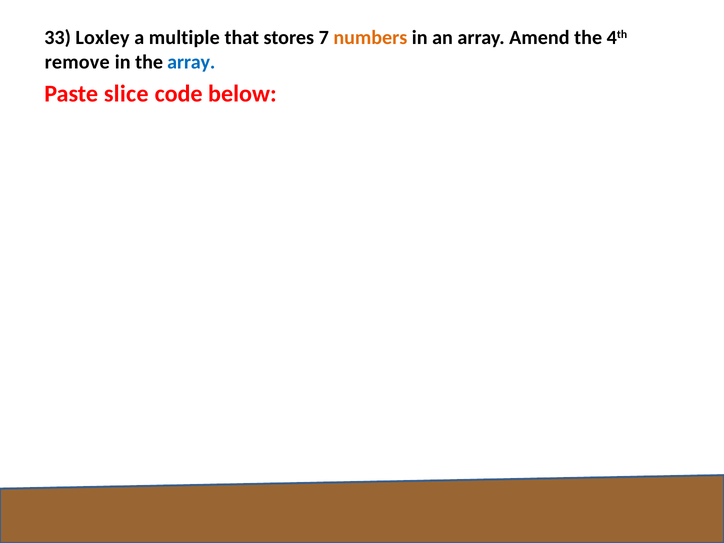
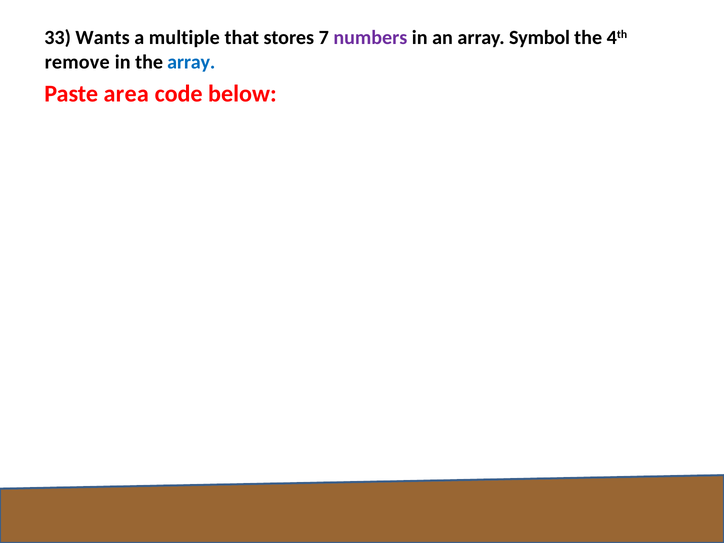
Loxley: Loxley -> Wants (103, 38)
numbers colour: orange -> purple (370, 38)
Amend: Amend -> Symbol (540, 38)
slice: slice -> area (126, 94)
